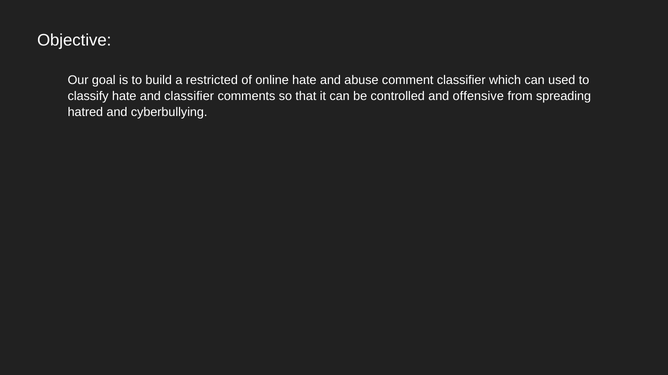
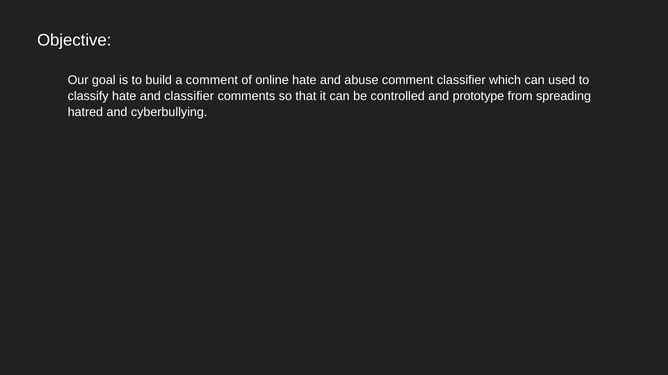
a restricted: restricted -> comment (212, 80)
offensive: offensive -> prototype (478, 96)
